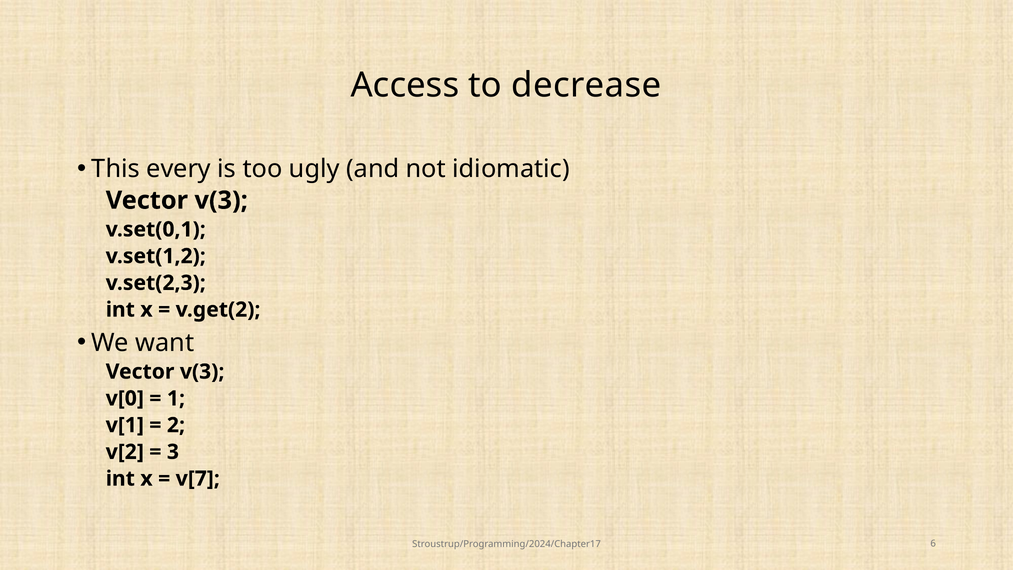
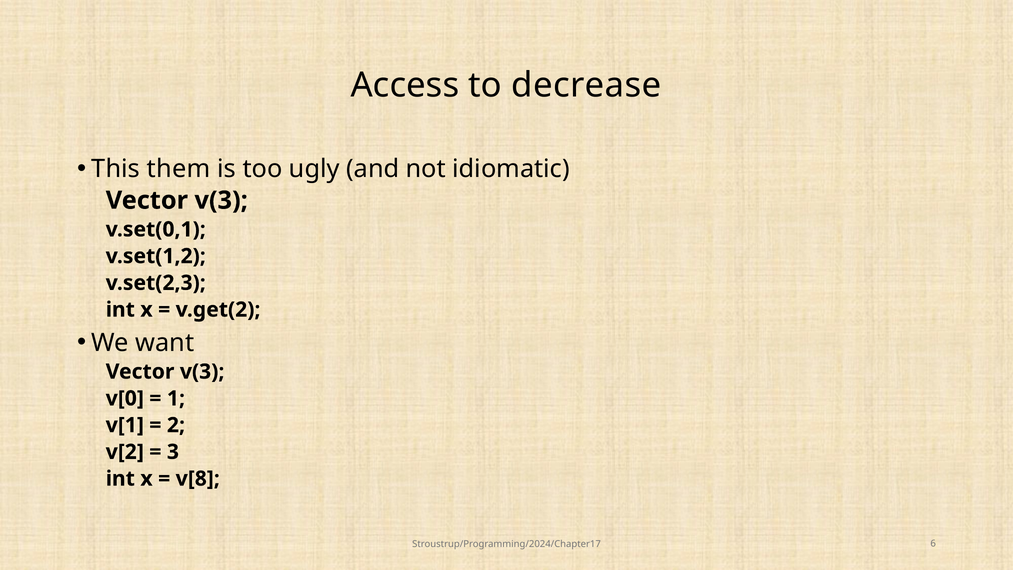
every: every -> them (178, 169)
v[7: v[7 -> v[8 (198, 479)
